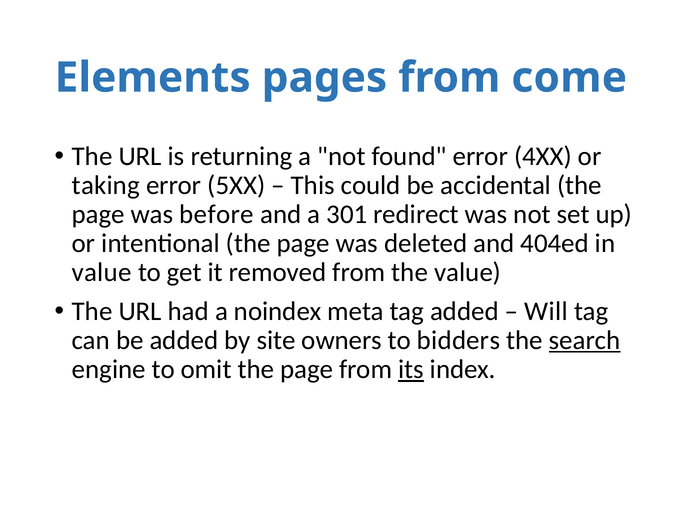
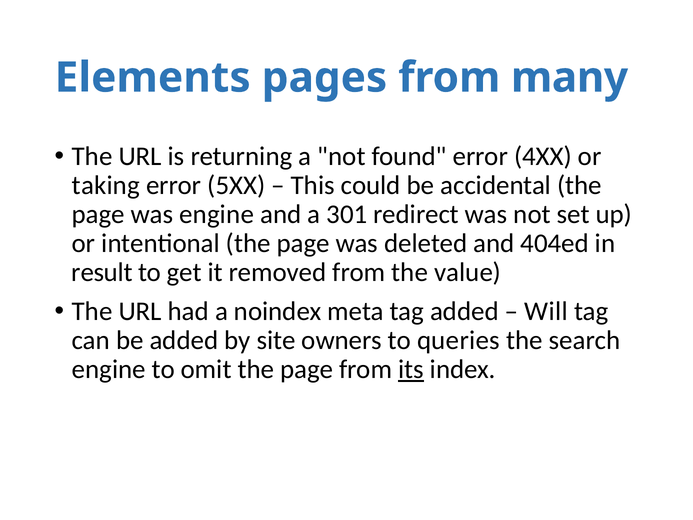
come: come -> many (570, 78)
was before: before -> engine (217, 214)
value: value -> result (102, 272)
bidders: bidders -> queries (458, 340)
search underline: present -> none (585, 340)
